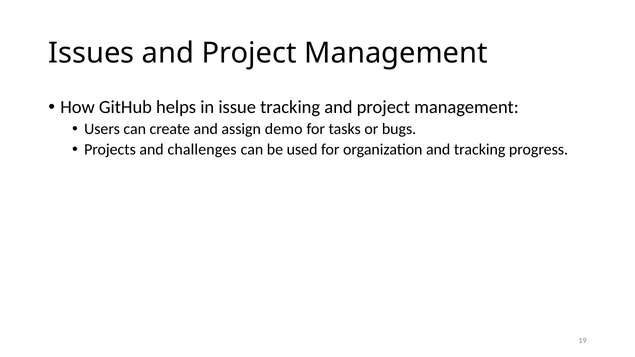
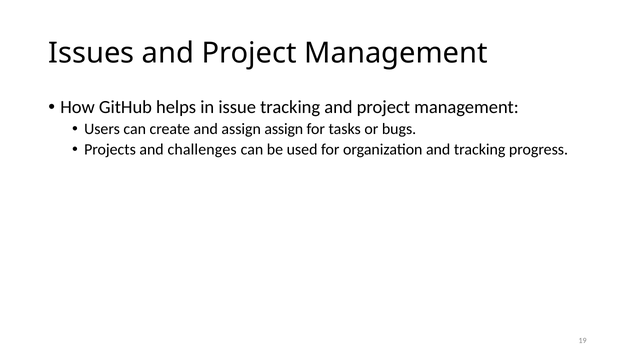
assign demo: demo -> assign (284, 129)
